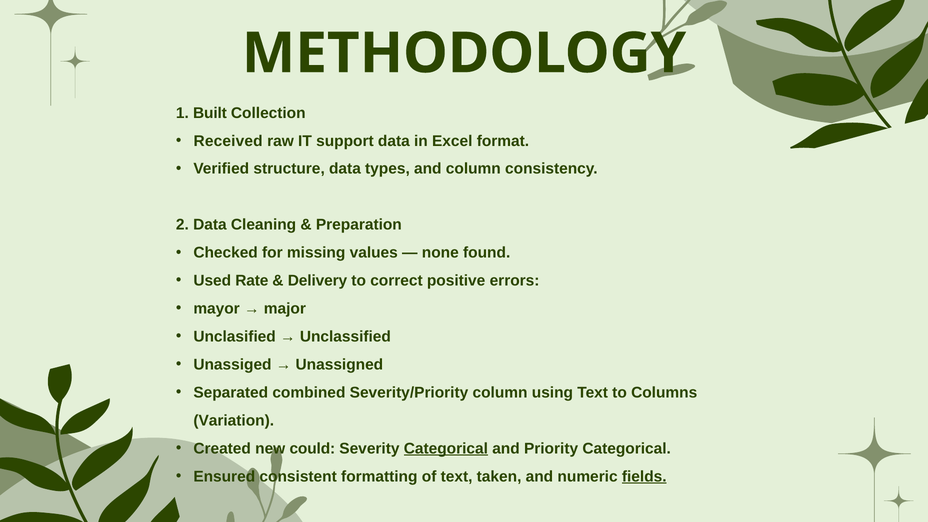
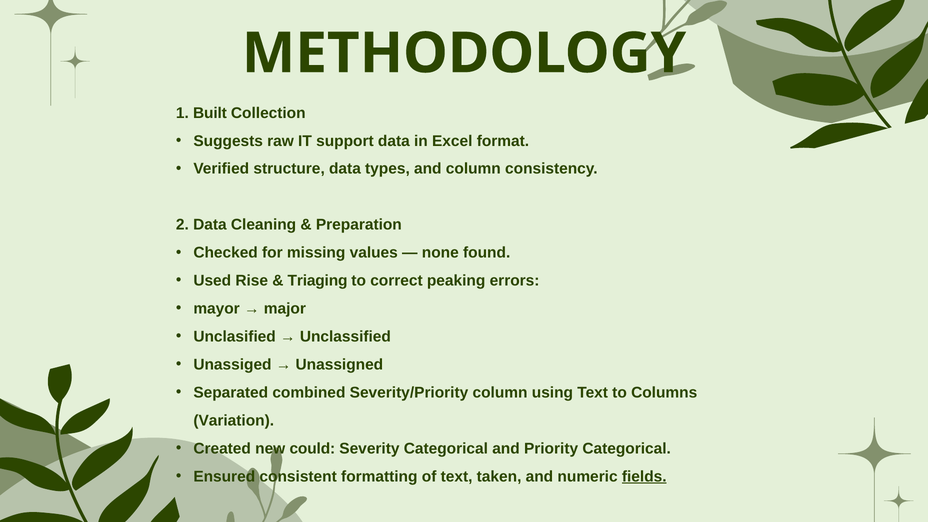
Received: Received -> Suggests (228, 141)
Rate: Rate -> Rise (252, 281)
Delivery: Delivery -> Triaging (318, 281)
positive: positive -> peaking (456, 281)
Categorical underline: present -> none (446, 449)
